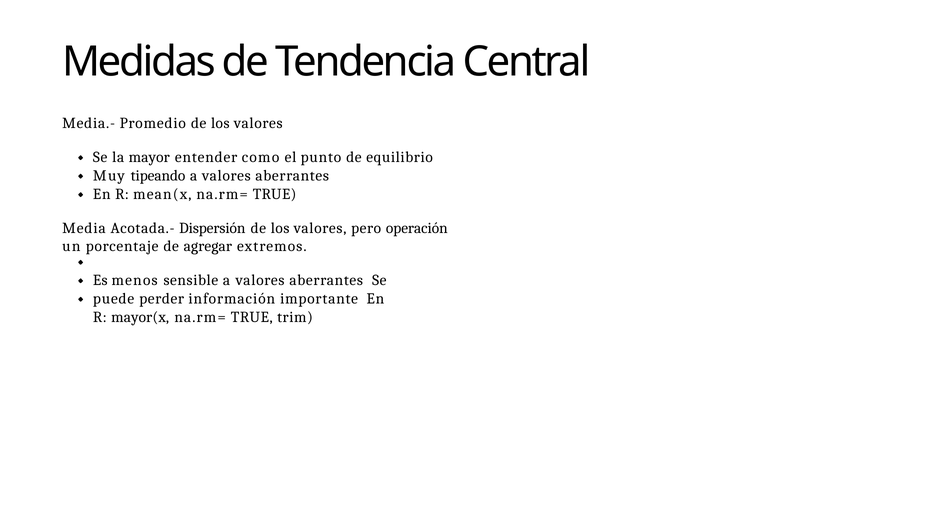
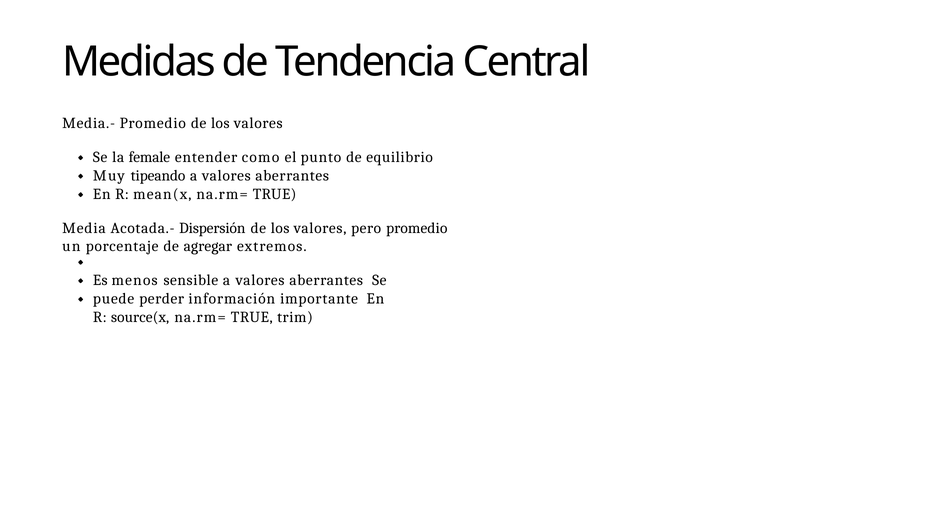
mayor: mayor -> female (149, 157)
pero operación: operación -> promedio (417, 228)
mayor(x: mayor(x -> source(x (140, 317)
